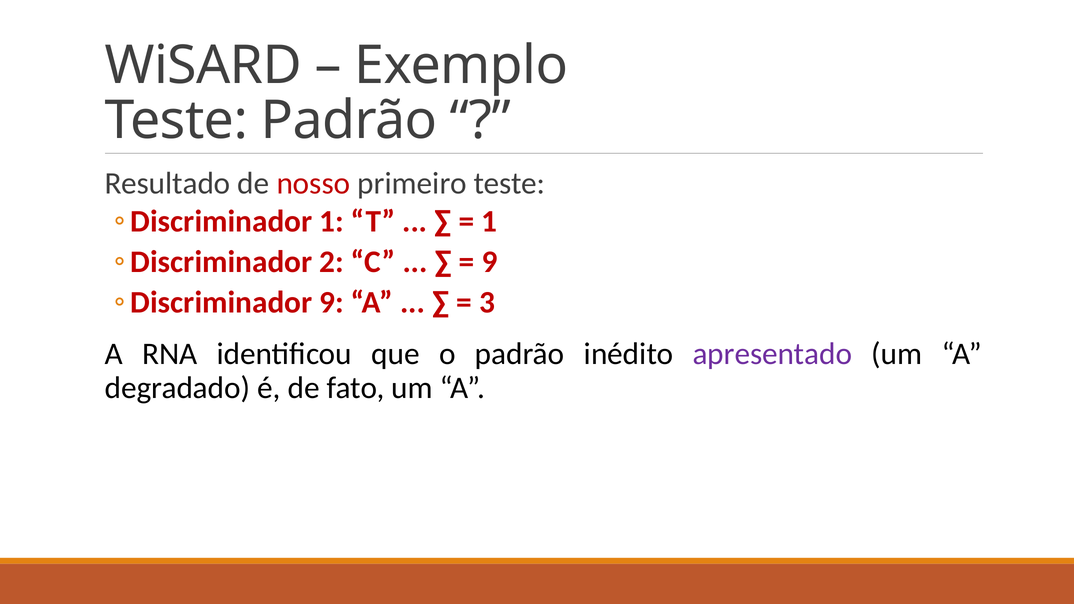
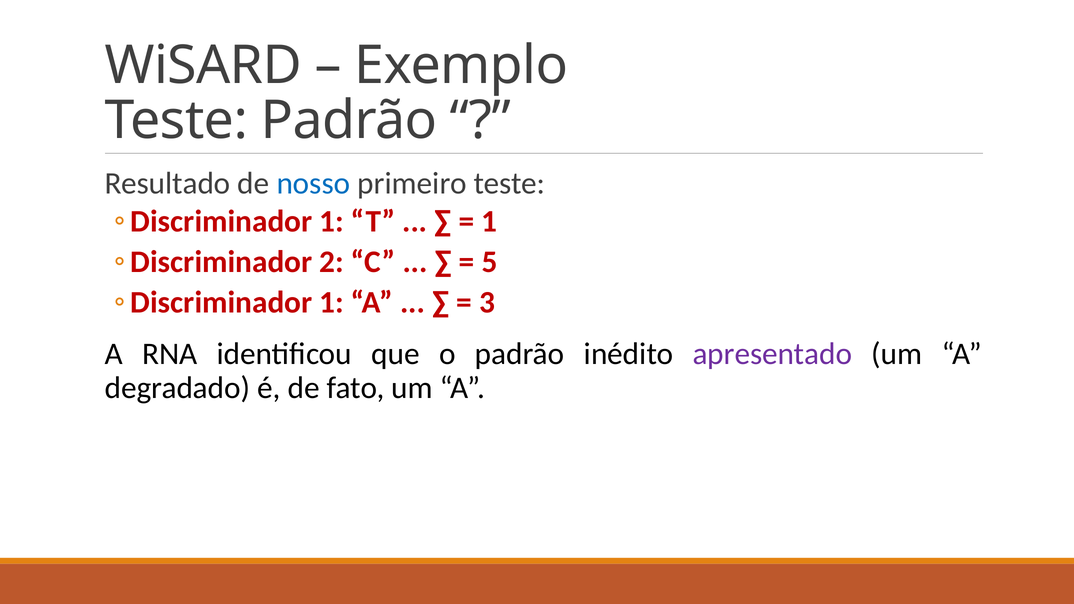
nosso colour: red -> blue (313, 183)
9: 9 -> 5 (490, 262)
9: 9 -> 1 (332, 303)
